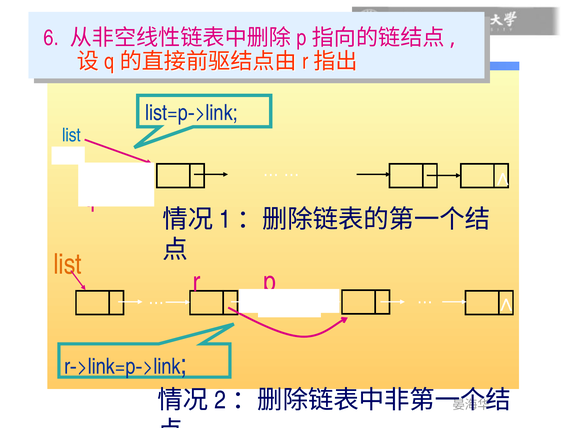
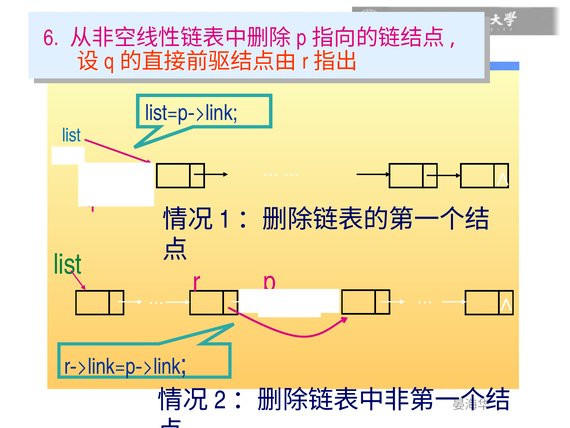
list colour: orange -> green (68, 264)
